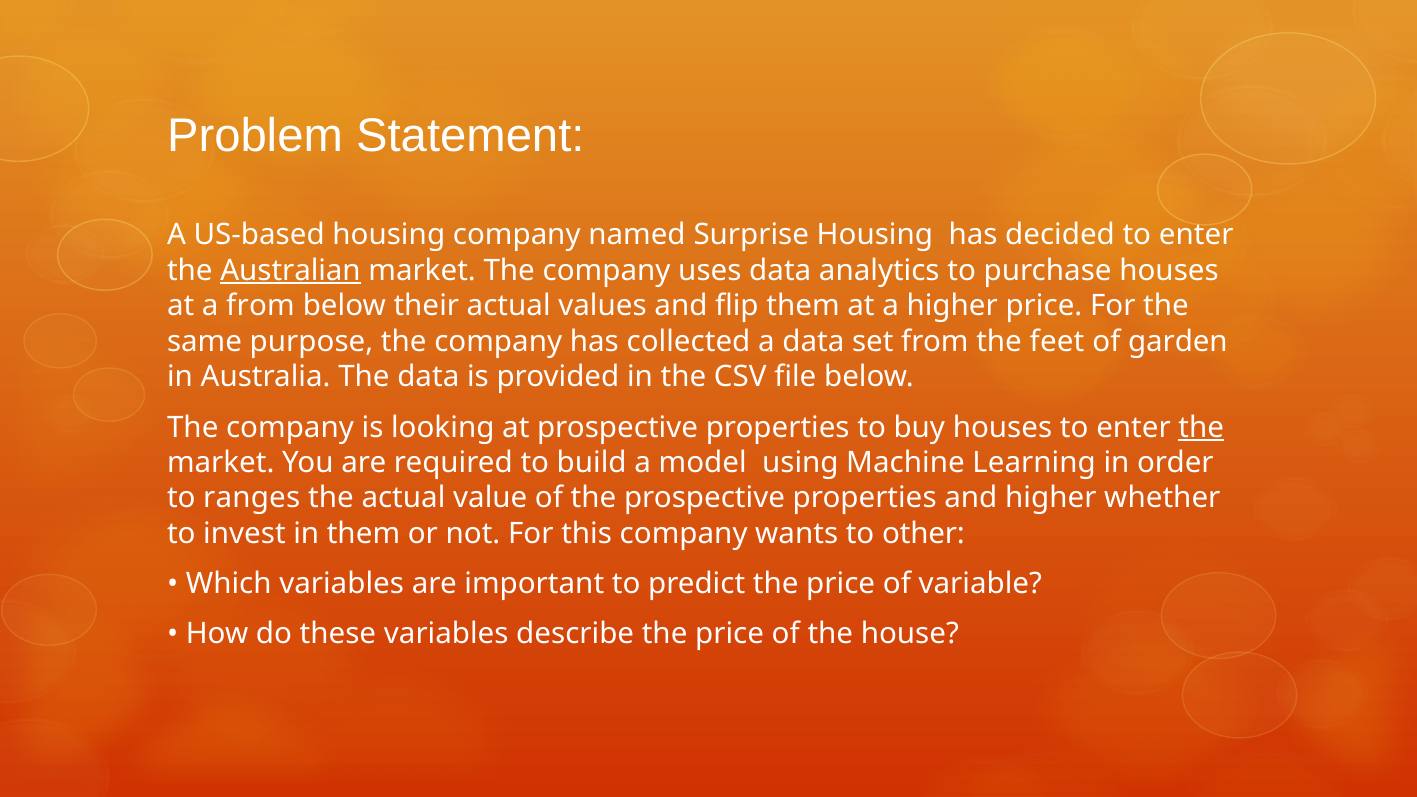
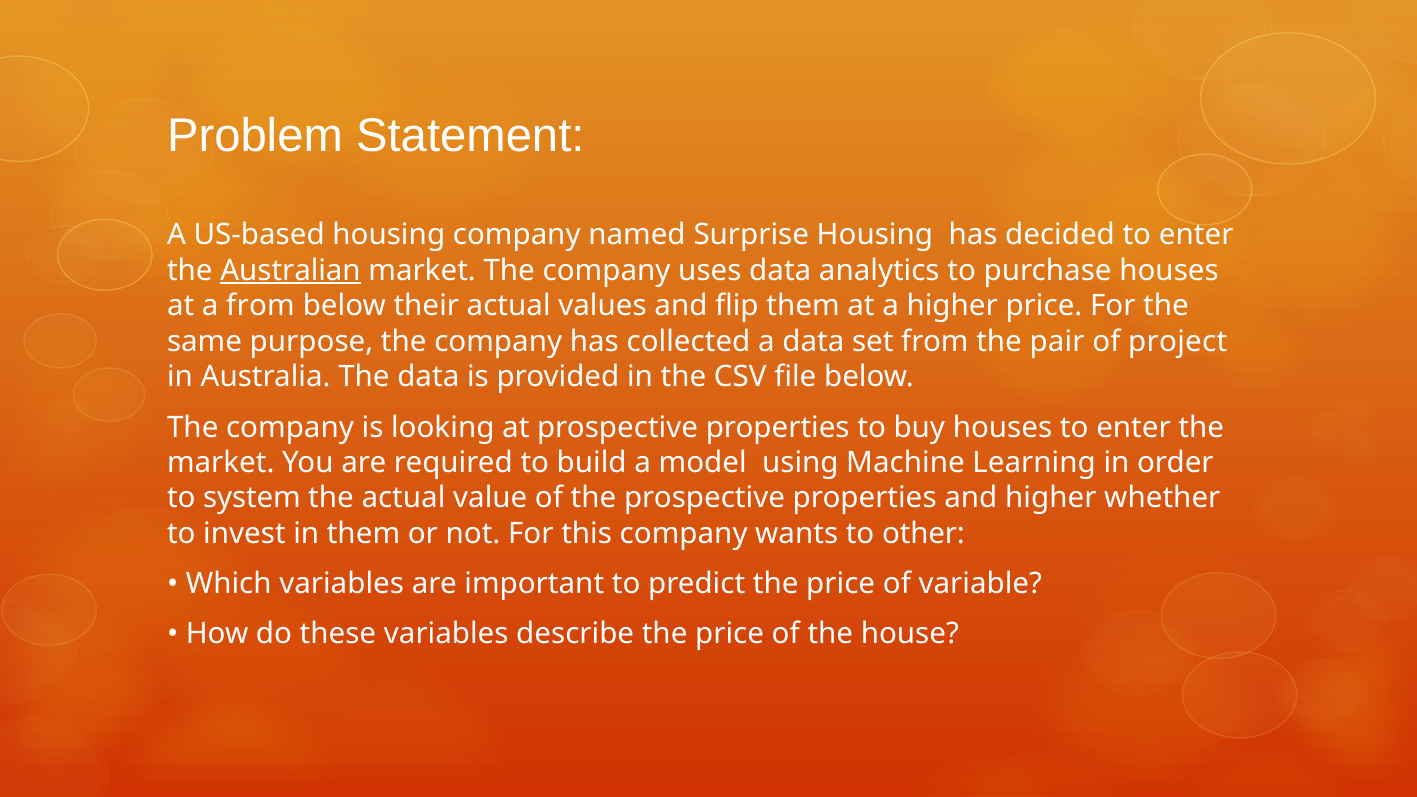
feet: feet -> pair (1057, 342)
garden: garden -> project (1178, 342)
the underline: present -> none (1201, 427)
ranges: ranges -> system (252, 498)
